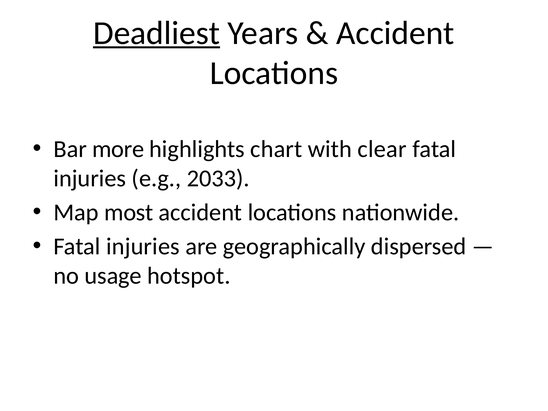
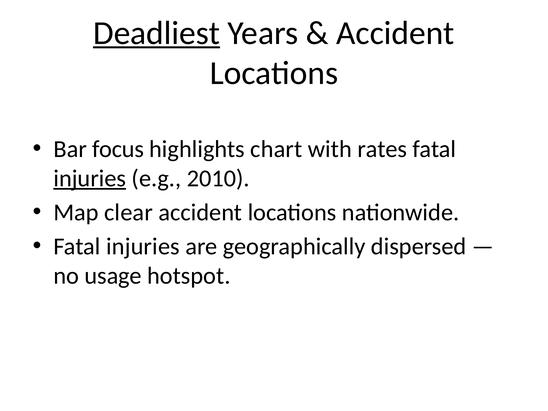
more: more -> focus (118, 149)
clear: clear -> rates (382, 149)
injuries underline: none -> present (90, 178)
2033: 2033 -> 2010 (218, 178)
most: most -> clear (129, 212)
